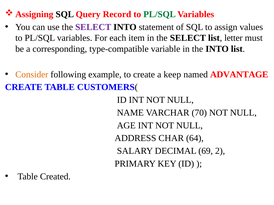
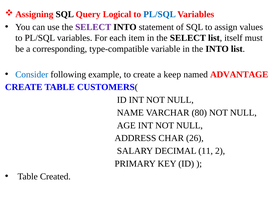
Record: Record -> Logical (117, 14)
PL/SQL colour: green -> blue (160, 14)
letter: letter -> itself (233, 38)
Consider colour: orange -> blue (32, 75)
70: 70 -> 80 (199, 113)
64: 64 -> 26 (195, 139)
69: 69 -> 11 (206, 151)
